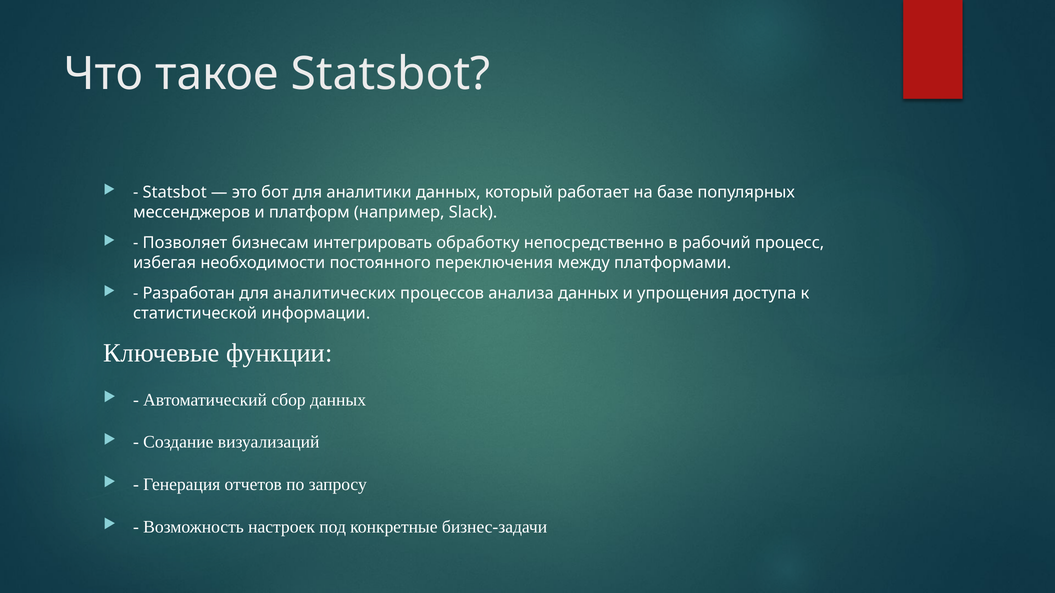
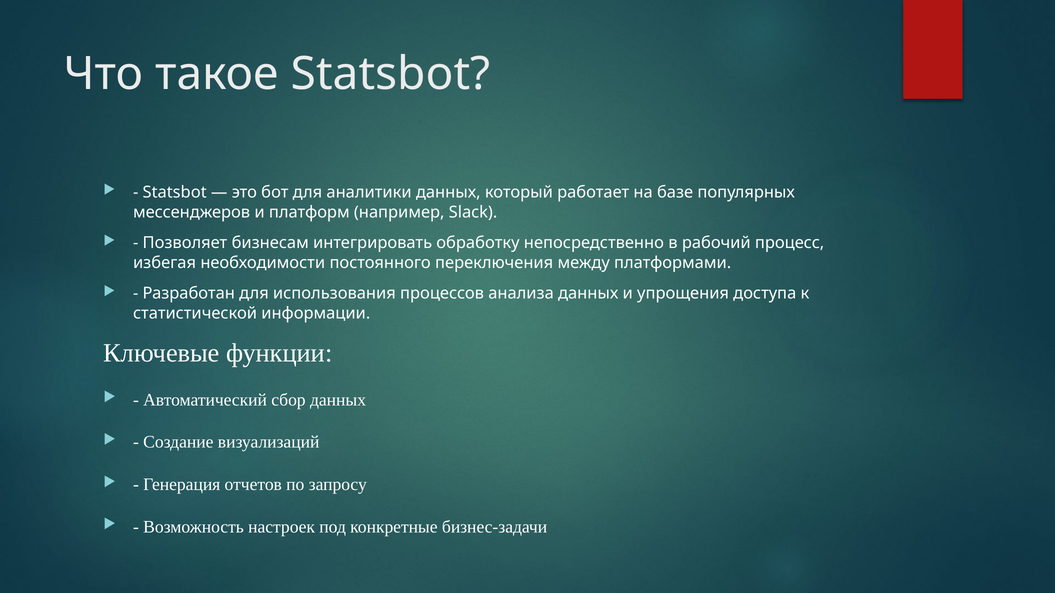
аналитических: аналитических -> использования (334, 294)
